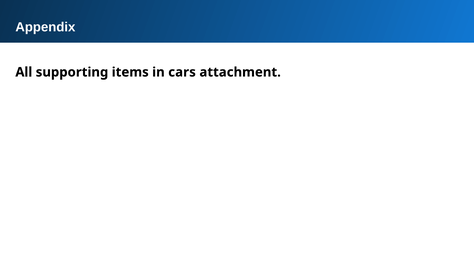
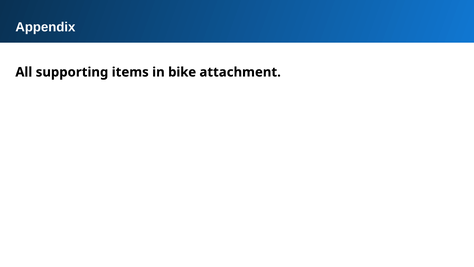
cars: cars -> bike (182, 72)
